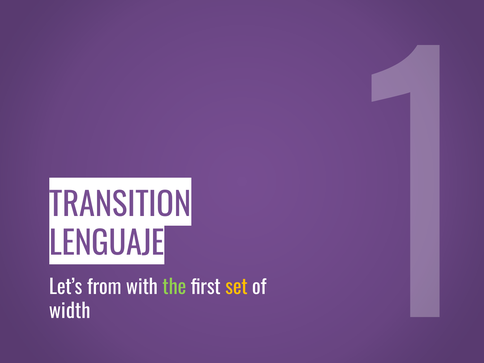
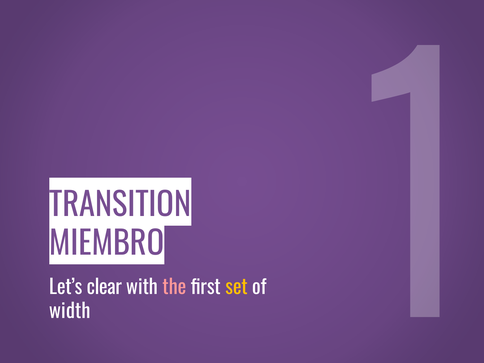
LENGUAJE: LENGUAJE -> MIEMBRO (107, 244)
from: from -> clear (104, 287)
the colour: light green -> pink (174, 287)
